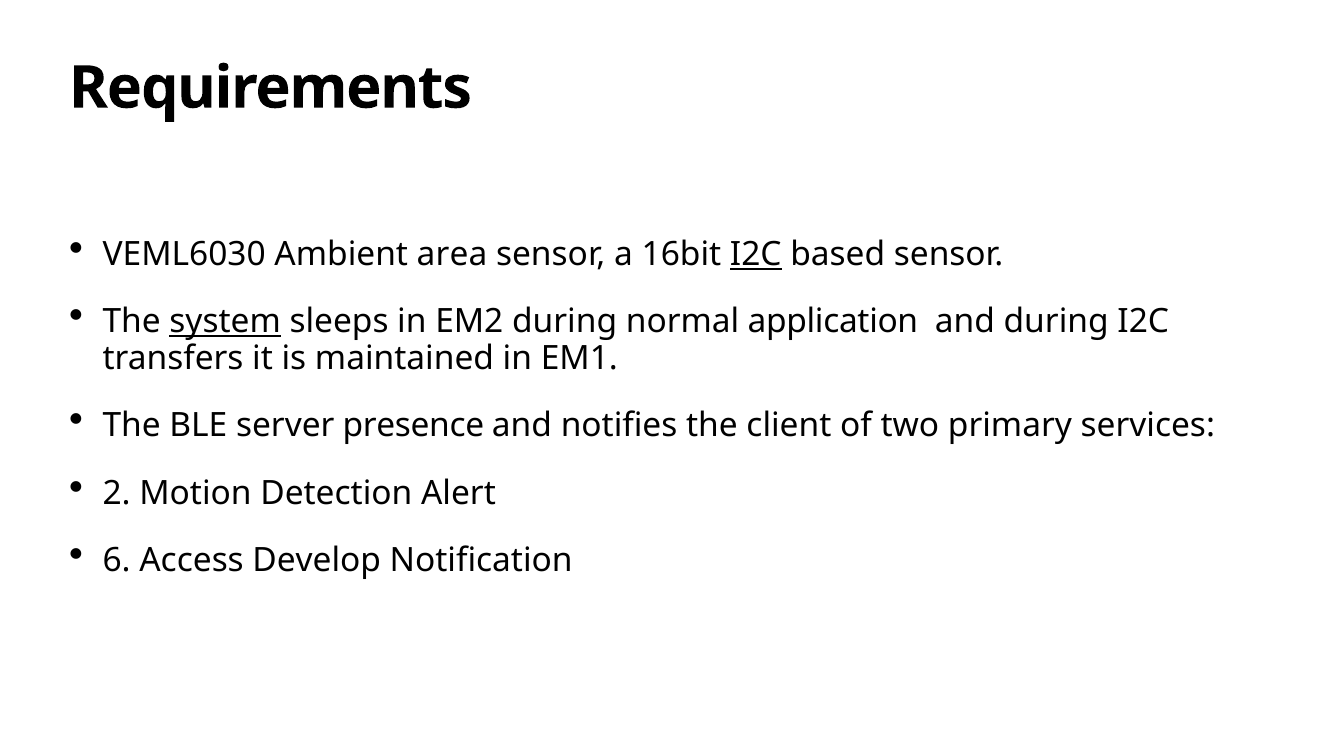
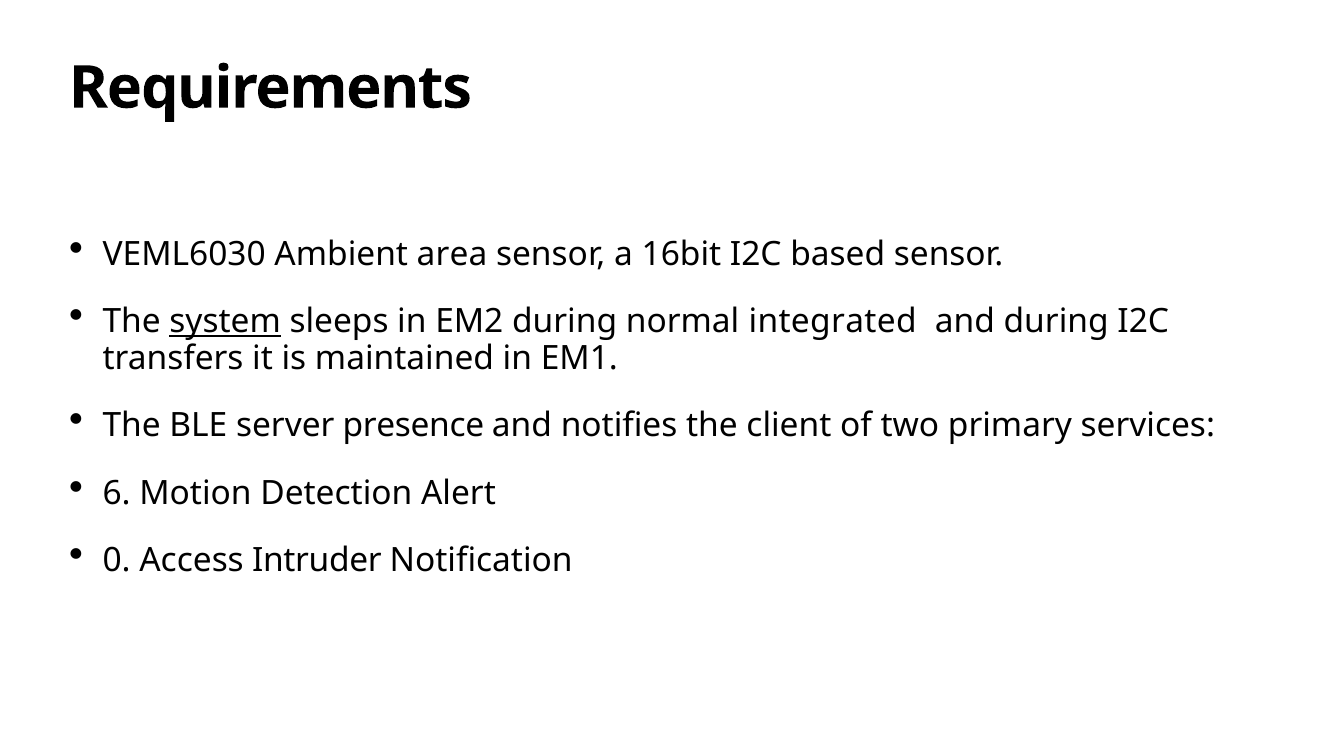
I2C underline: present -> none (756, 254)
application: application -> integrated (833, 322)
2: 2 -> 6 (117, 493)
6: 6 -> 0 (117, 561)
Develop: Develop -> Intruder (317, 561)
